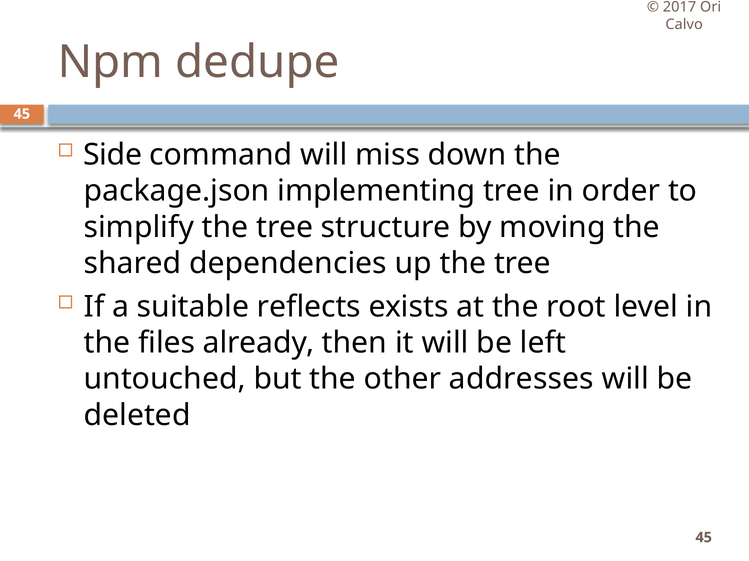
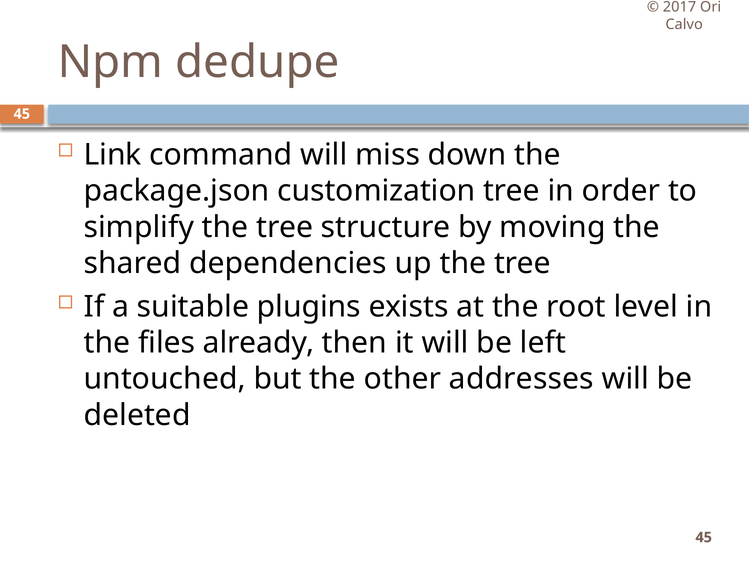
Side: Side -> Link (113, 155)
implementing: implementing -> customization (376, 191)
reflects: reflects -> plugins (309, 307)
